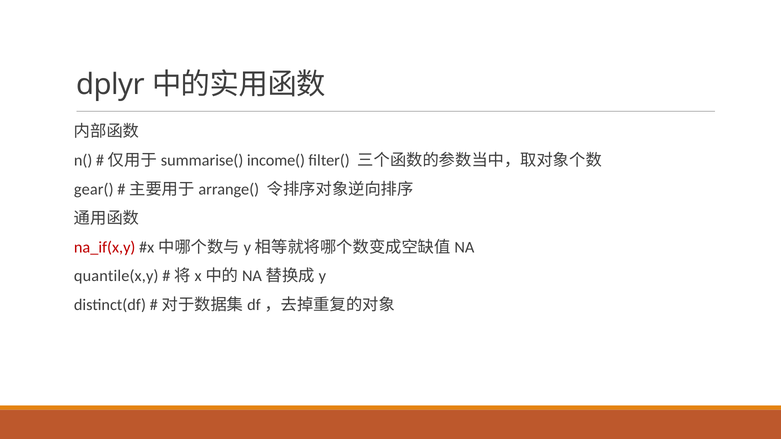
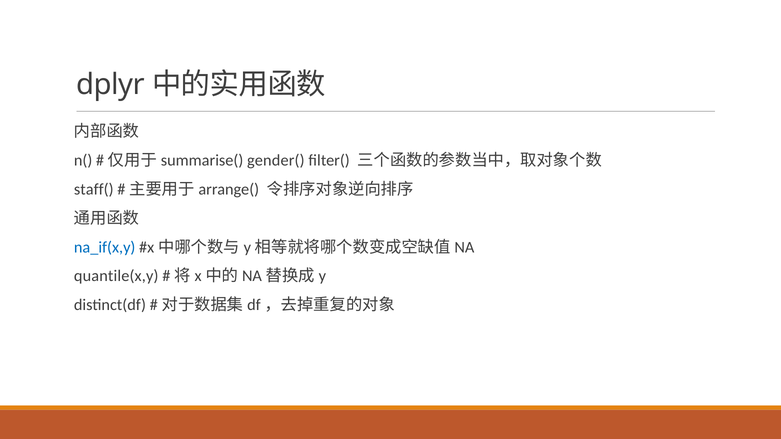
income(: income( -> gender( (276, 160)
gear(: gear( -> staff( (94, 189)
na_if(x,y colour: red -> blue (105, 247)
